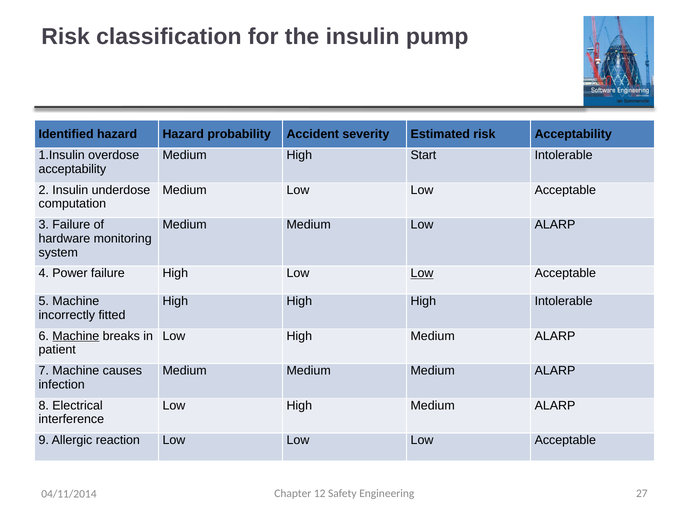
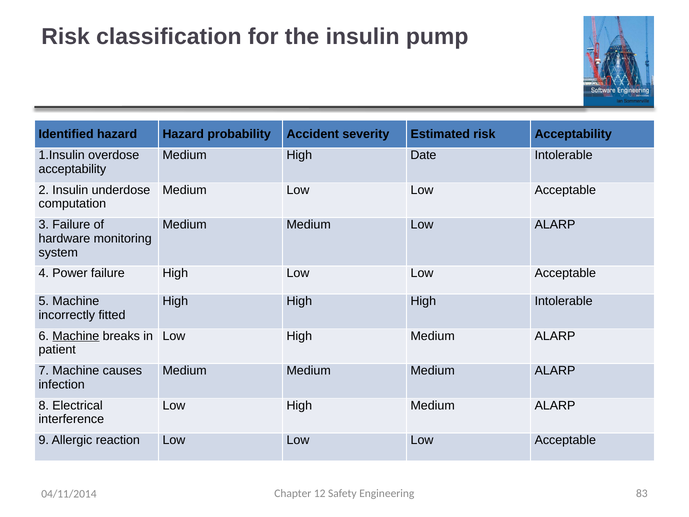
Start: Start -> Date (423, 155)
Low underline: present -> none (422, 273)
27: 27 -> 83 (642, 493)
